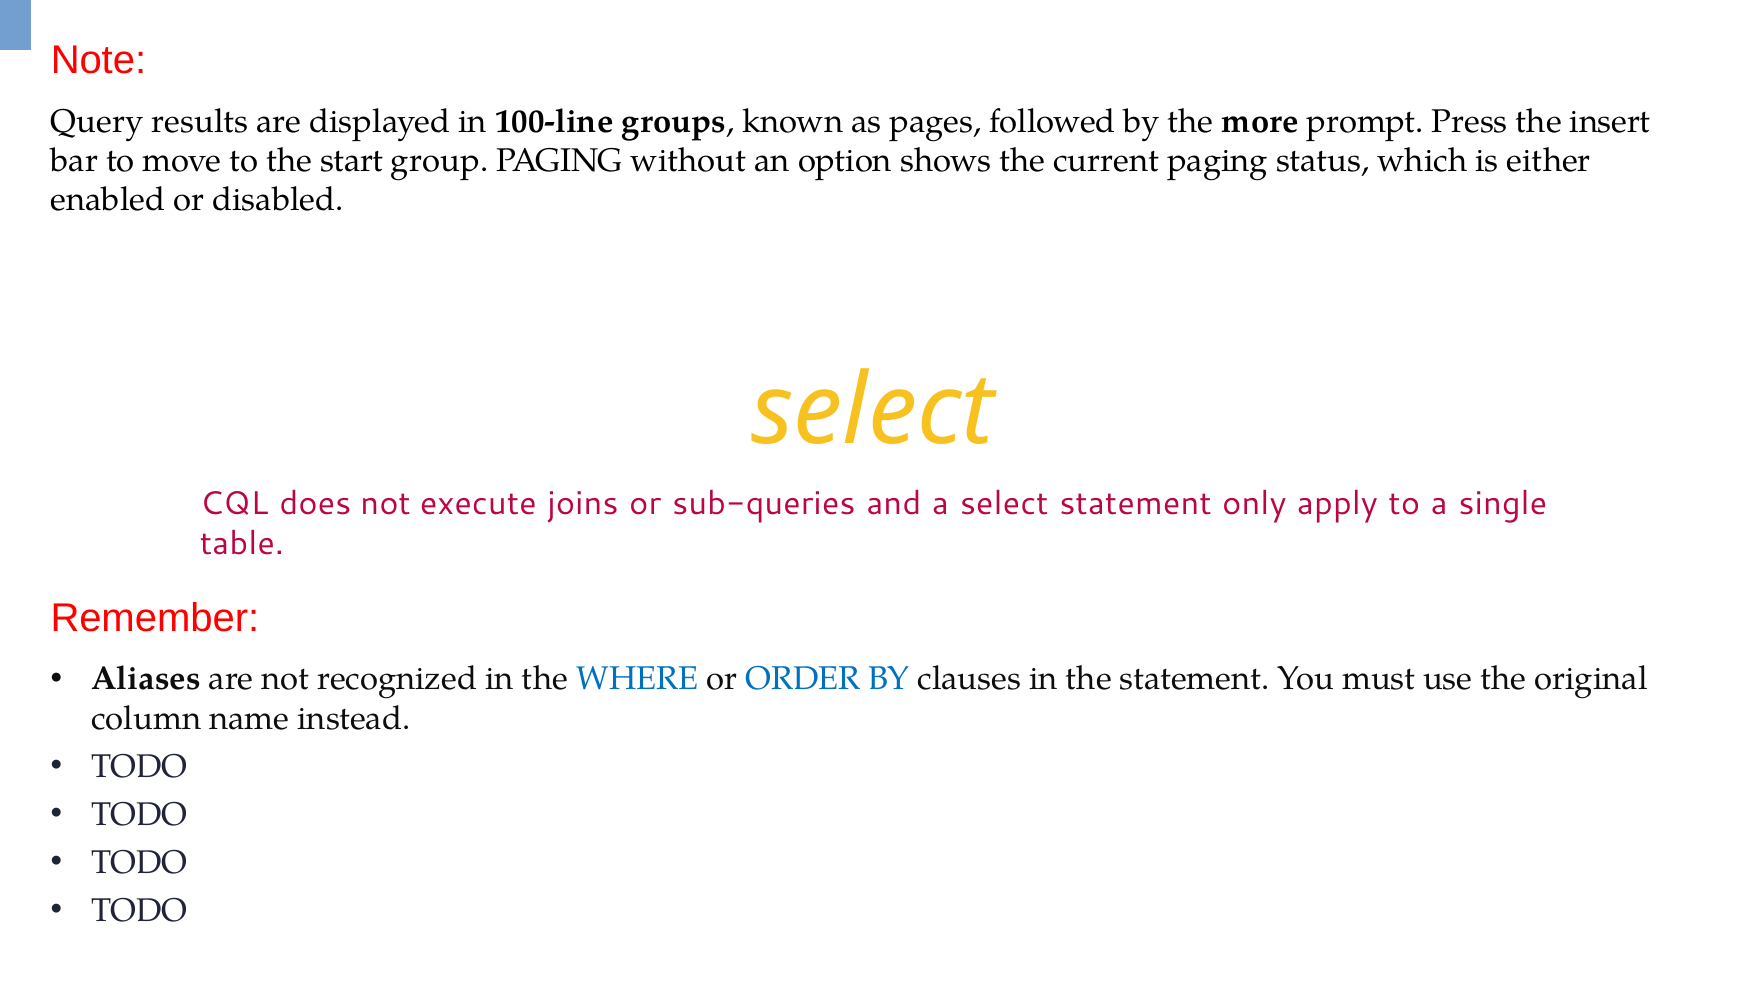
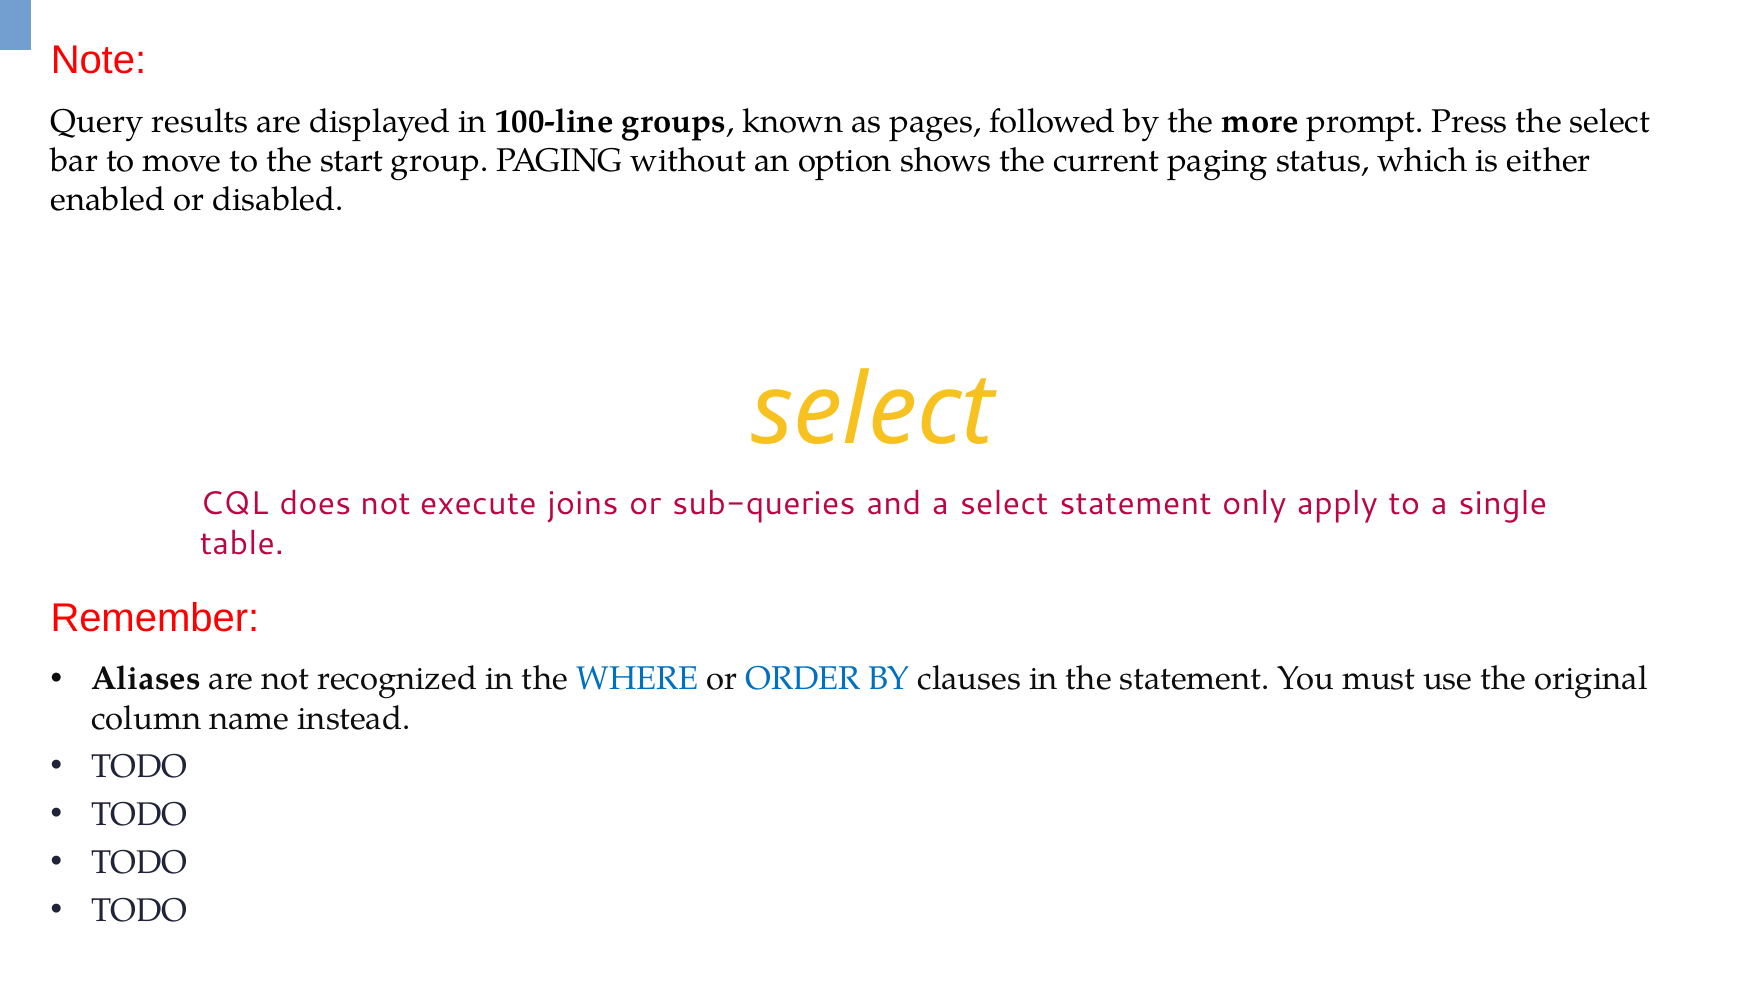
the insert: insert -> select (1610, 121)
